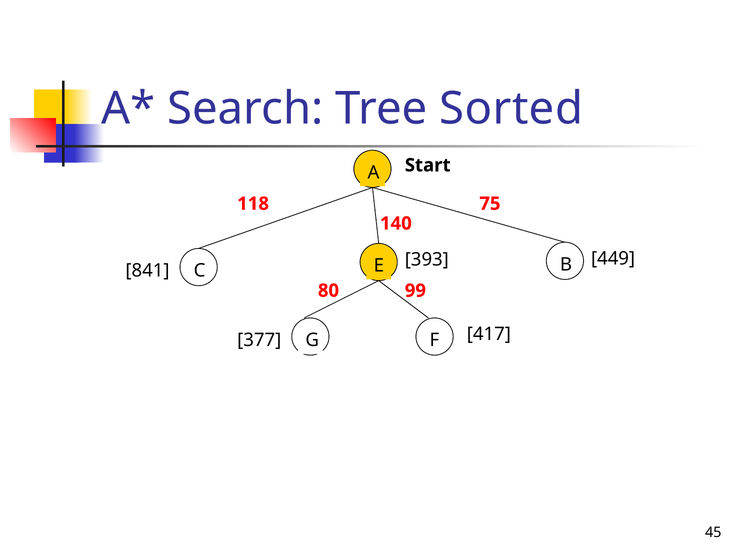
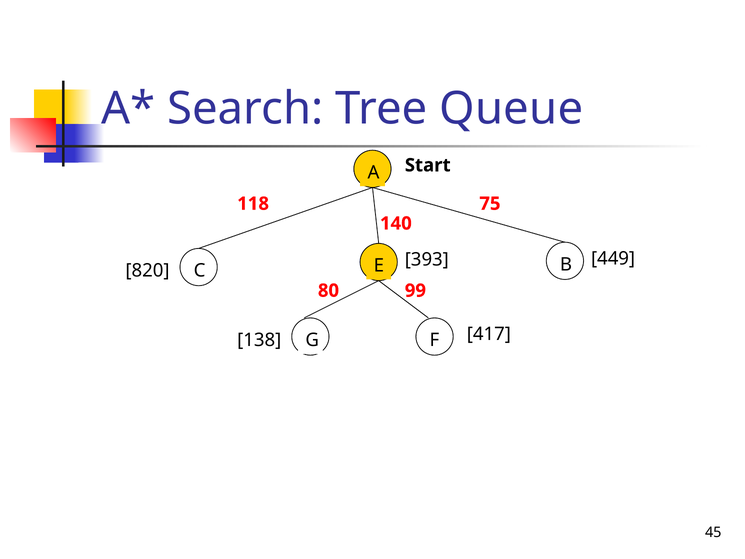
Sorted: Sorted -> Queue (511, 109)
841: 841 -> 820 (147, 271)
377: 377 -> 138 (259, 340)
